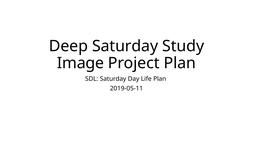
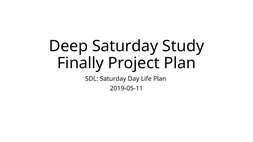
Image: Image -> Finally (80, 63)
